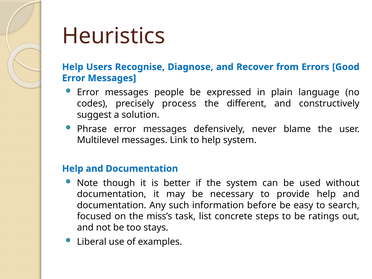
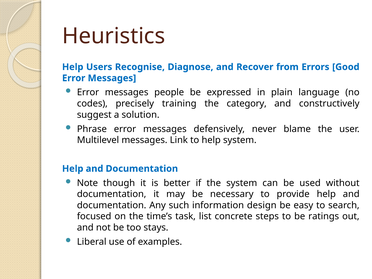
process: process -> training (179, 104)
different: different -> category (247, 104)
before: before -> design (262, 205)
miss’s: miss’s -> time’s (159, 216)
